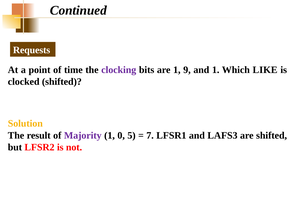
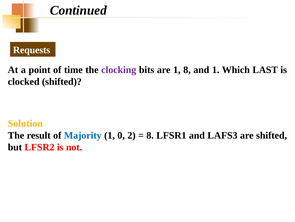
1 9: 9 -> 8 (187, 70)
LIKE: LIKE -> LAST (265, 70)
Majority colour: purple -> blue (83, 135)
5: 5 -> 2 (132, 135)
7: 7 -> 8 (150, 135)
